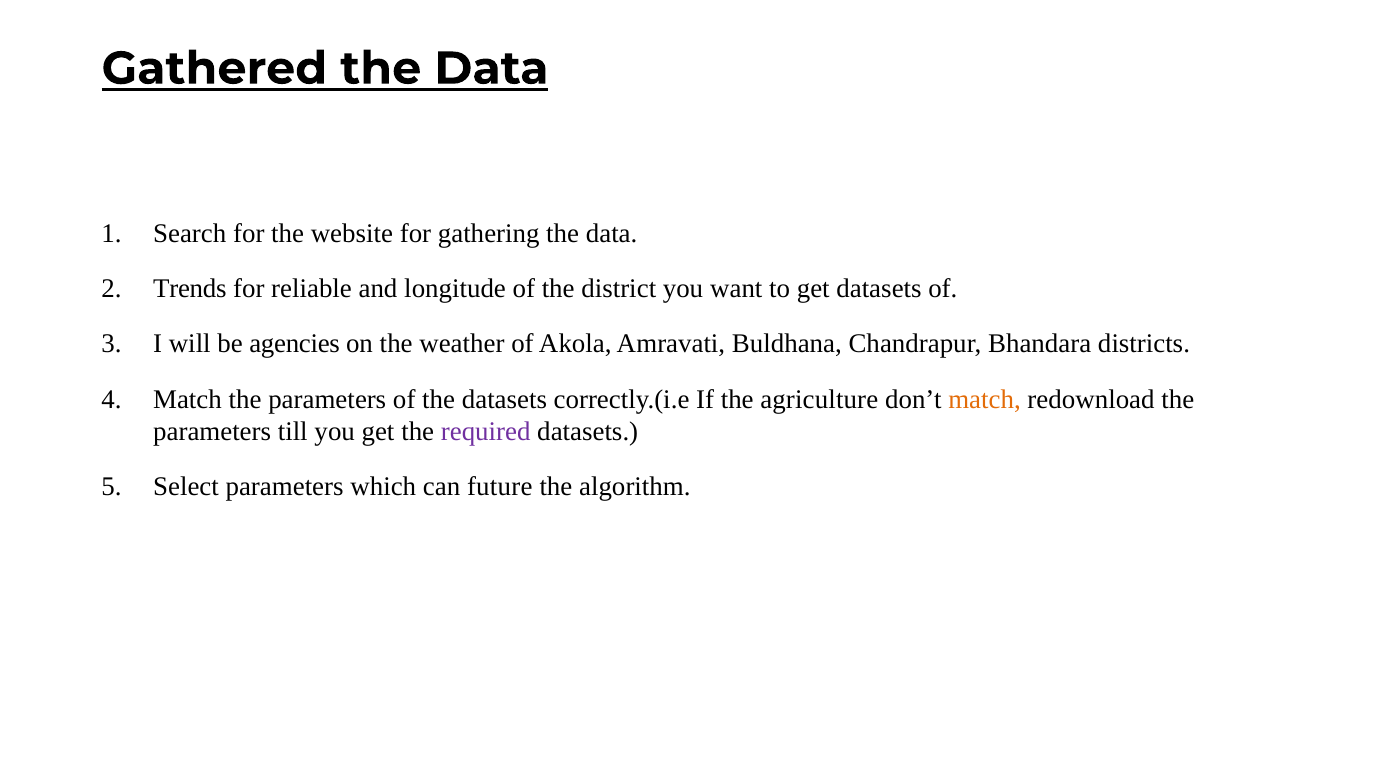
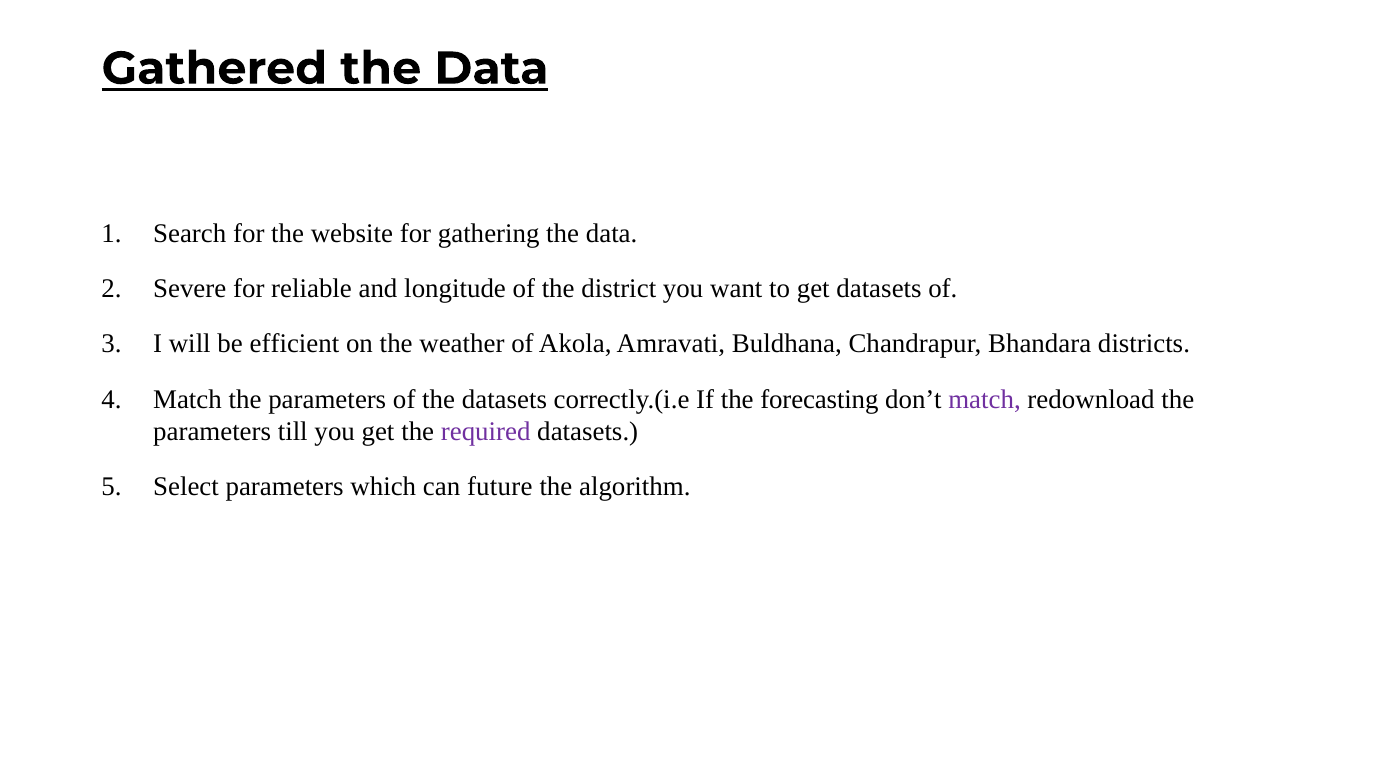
Trends: Trends -> Severe (190, 289)
agencies: agencies -> efficient (294, 344)
agriculture: agriculture -> forecasting (819, 399)
match colour: orange -> purple (985, 399)
